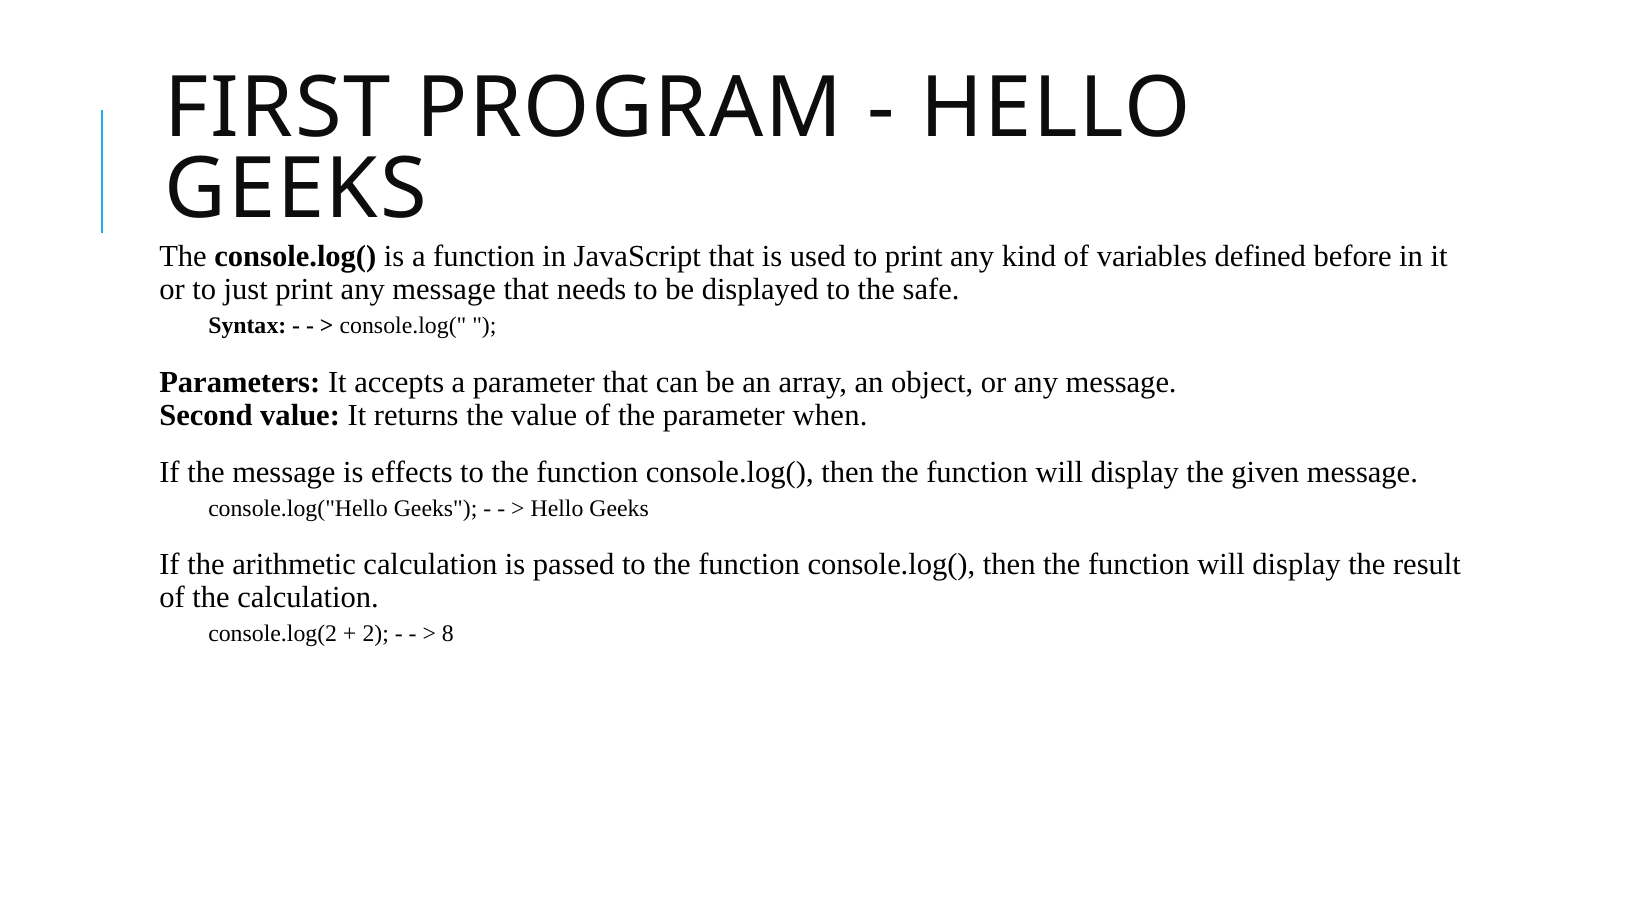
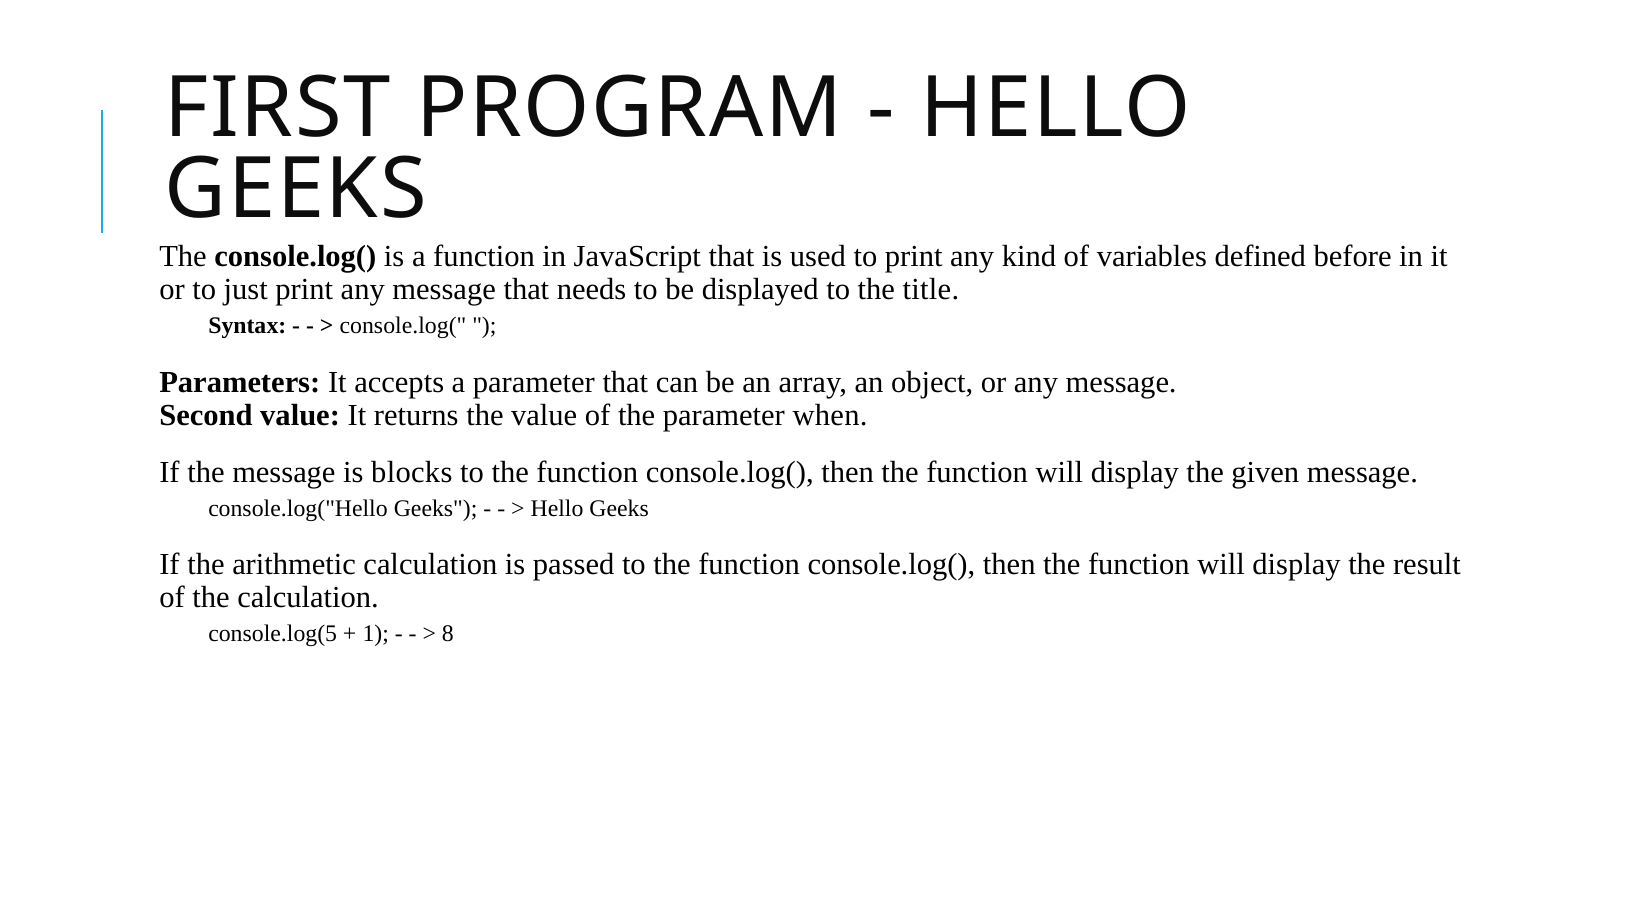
safe: safe -> title (931, 289)
effects: effects -> blocks (412, 472)
console.log(2: console.log(2 -> console.log(5 (273, 634)
2: 2 -> 1 (376, 634)
